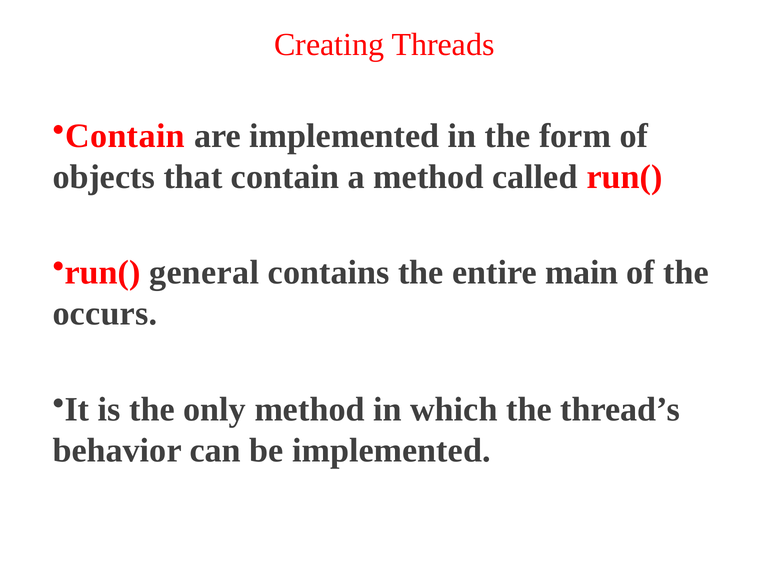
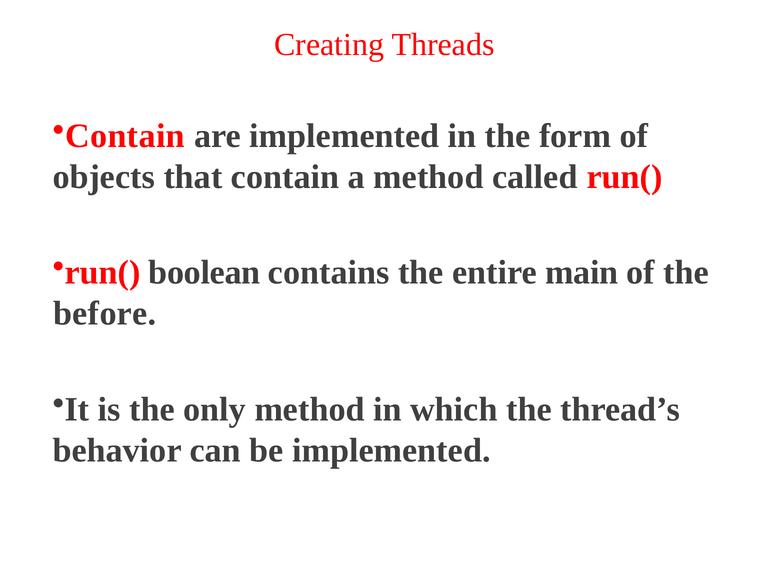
general: general -> boolean (204, 272)
occurs: occurs -> before (105, 313)
